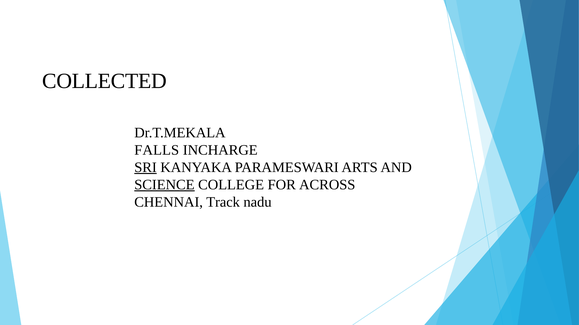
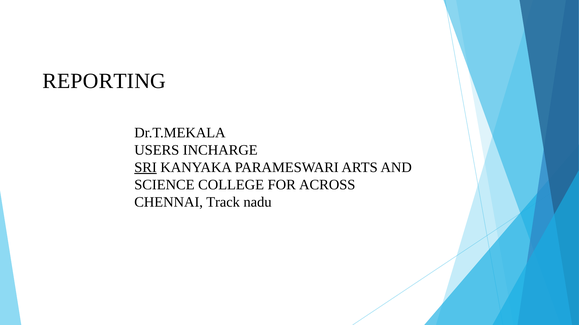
COLLECTED: COLLECTED -> REPORTING (104, 81)
FALLS: FALLS -> USERS (157, 150)
SCIENCE underline: present -> none (164, 185)
